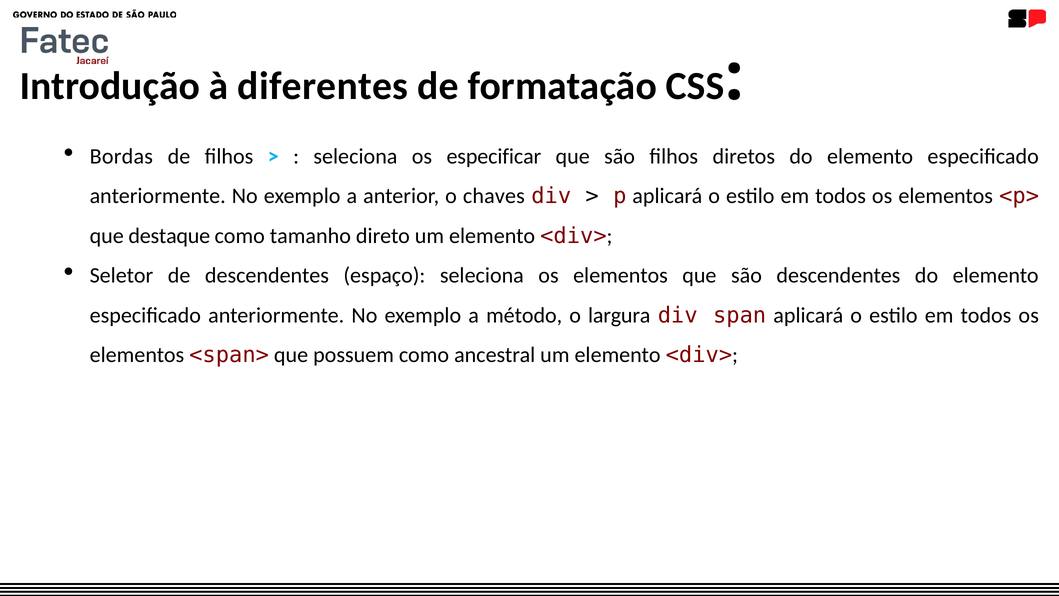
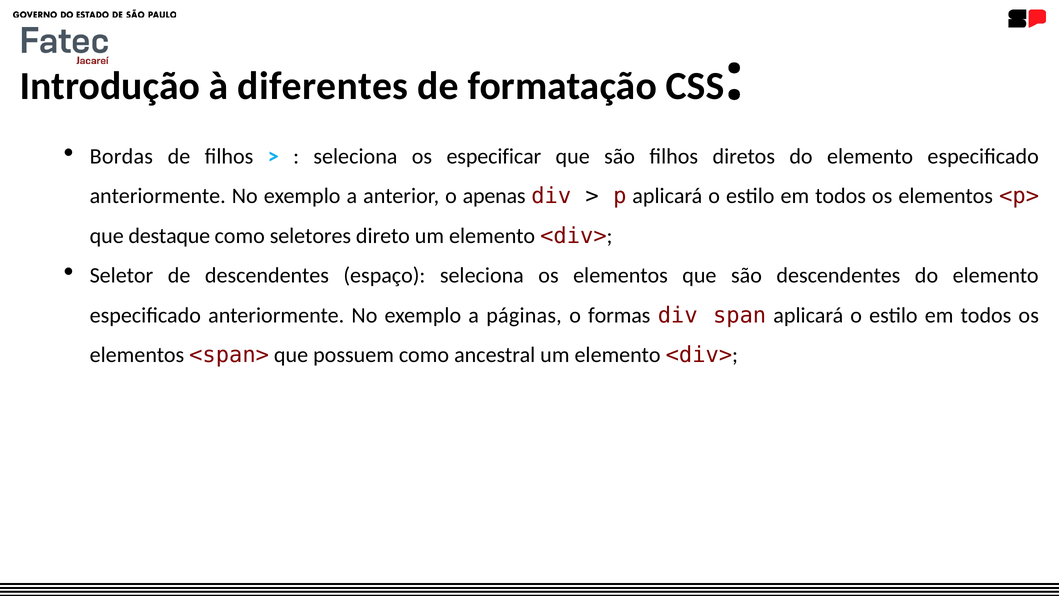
chaves: chaves -> apenas (494, 196)
tamanho: tamanho -> seletores (310, 236)
método: método -> páginas (524, 315)
largura: largura -> formas (619, 315)
